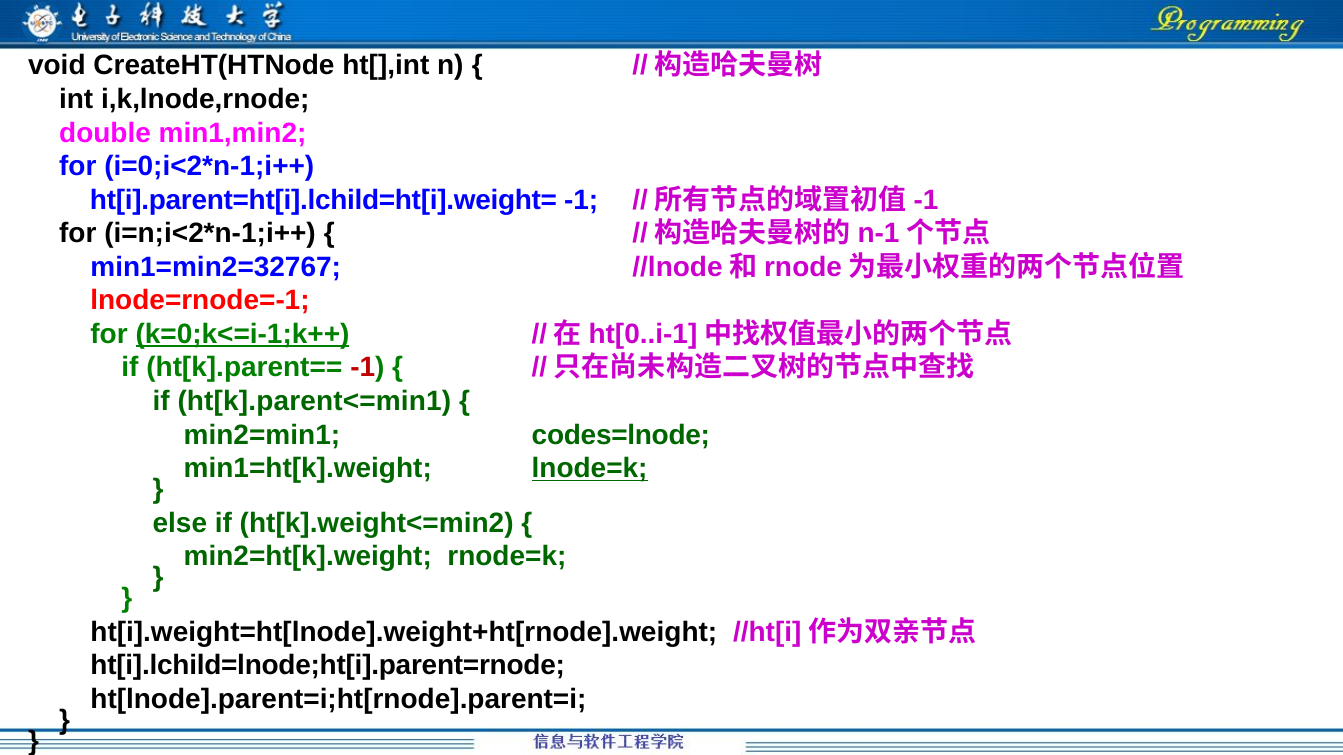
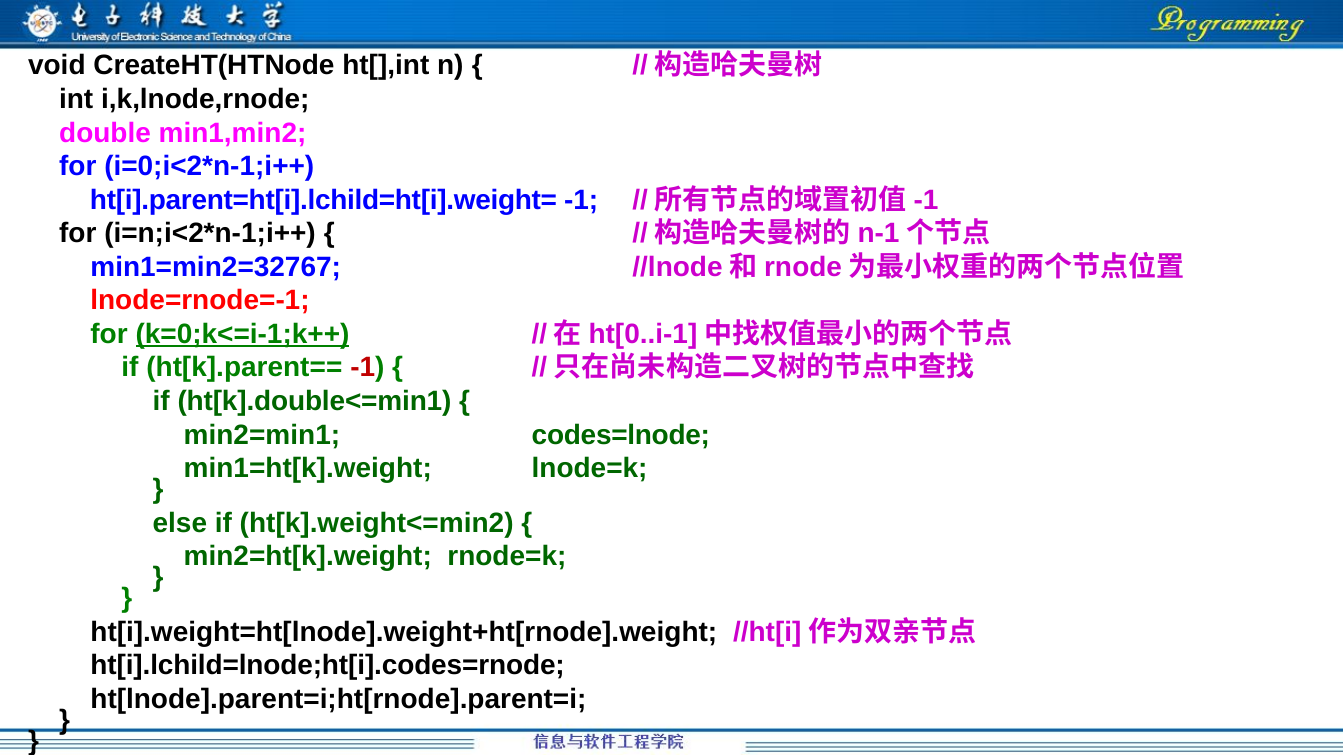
ht[k].parent<=min1: ht[k].parent<=min1 -> ht[k].double<=min1 (314, 402)
lnode=k underline: present -> none (590, 469)
ht[i].lchild=lnode;ht[i].parent=rnode: ht[i].lchild=lnode;ht[i].parent=rnode -> ht[i].lchild=lnode;ht[i].codes=rnode (328, 666)
